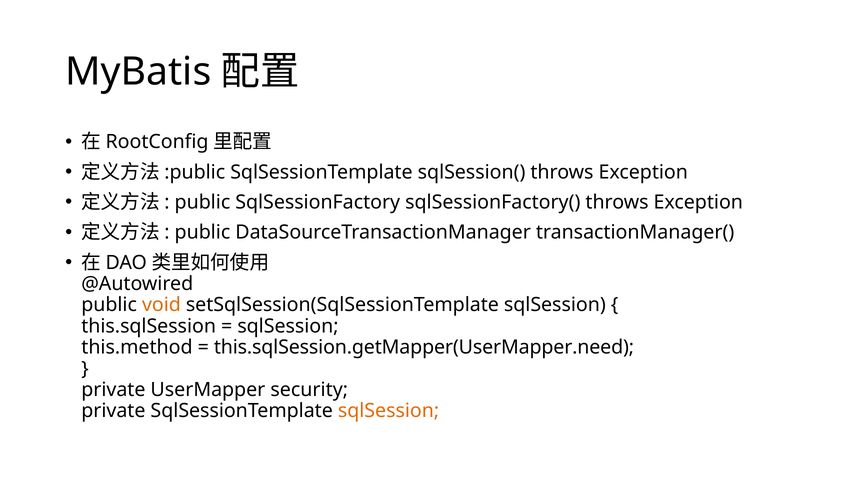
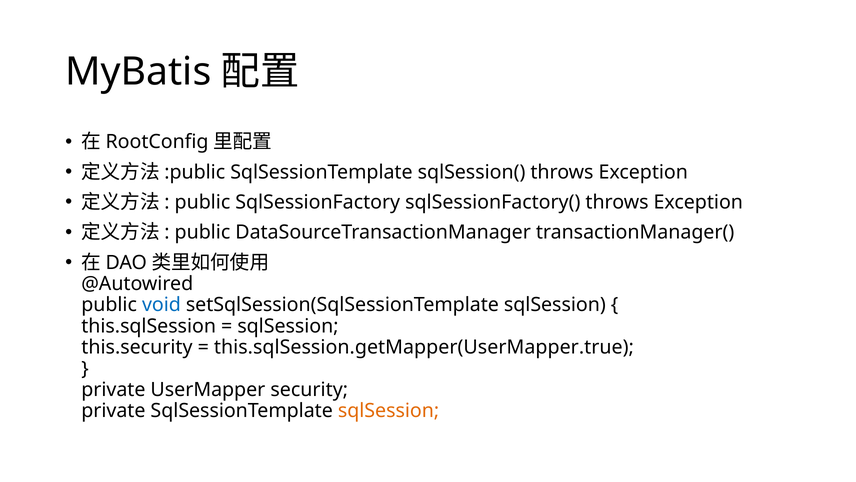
void colour: orange -> blue (161, 305)
this.method: this.method -> this.security (137, 347)
this.sqlSession.getMapper(UserMapper.need: this.sqlSession.getMapper(UserMapper.need -> this.sqlSession.getMapper(UserMapper.true (424, 347)
